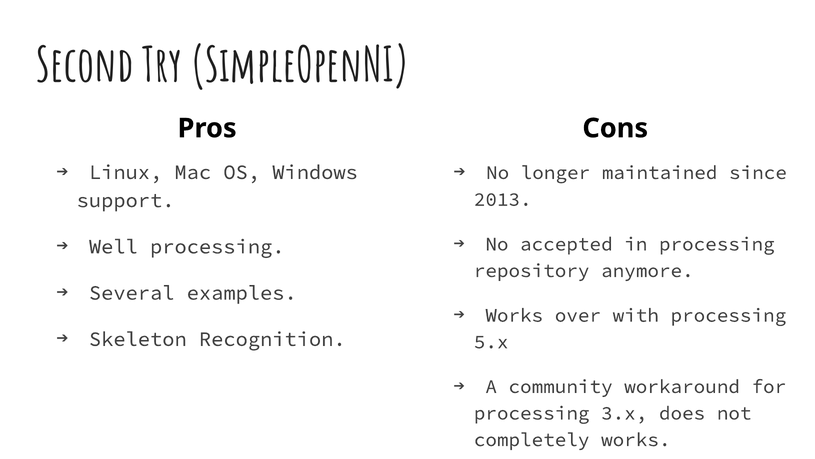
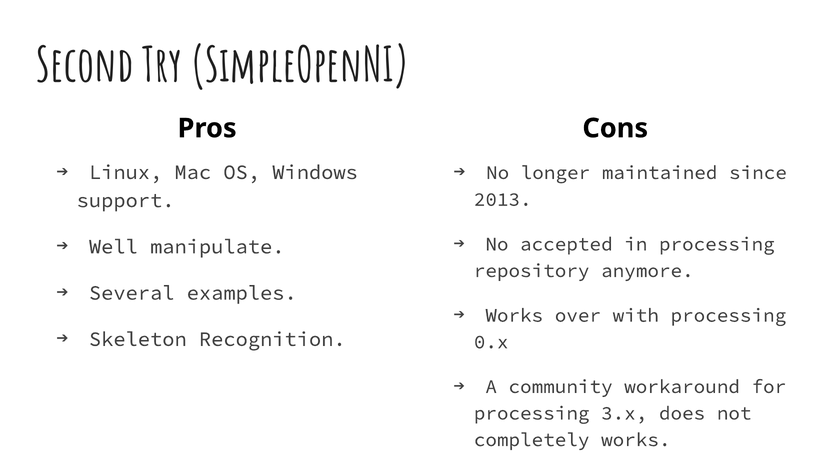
Well processing: processing -> manipulate (217, 246)
5.x: 5.x -> 0.x (491, 341)
